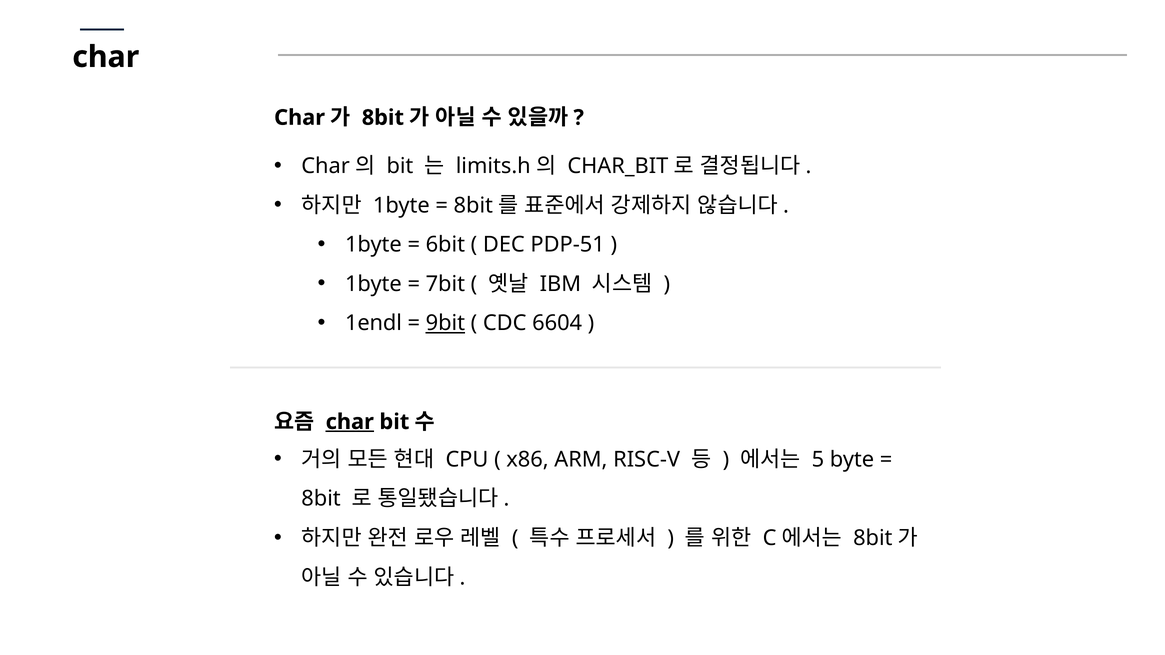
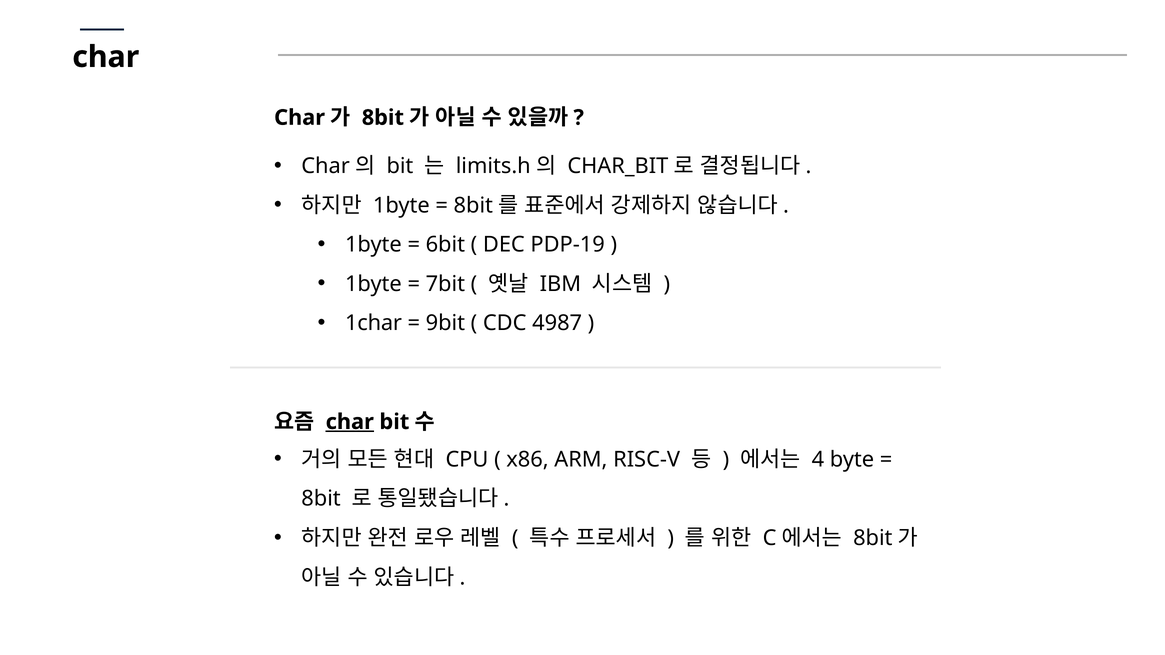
PDP-51: PDP-51 -> PDP-19 (568, 245)
1endl: 1endl -> 1char (374, 323)
9bit underline: present -> none (445, 323)
6604: 6604 -> 4987 (557, 323)
5: 5 -> 4 (818, 460)
